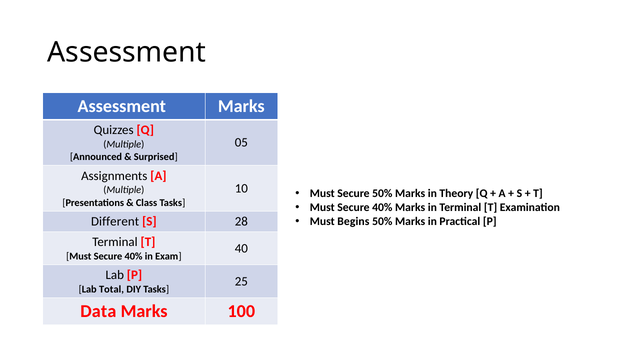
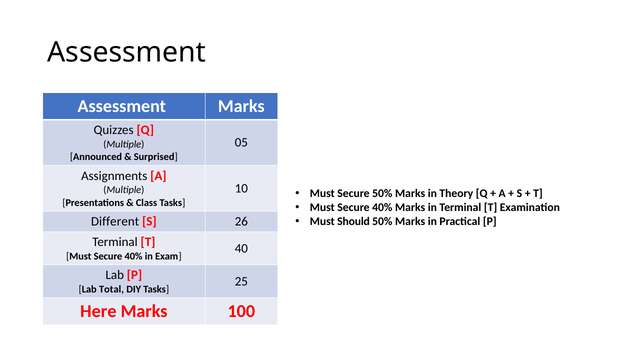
Begins: Begins -> Should (353, 221)
28: 28 -> 26 (241, 221)
Data: Data -> Here (98, 311)
